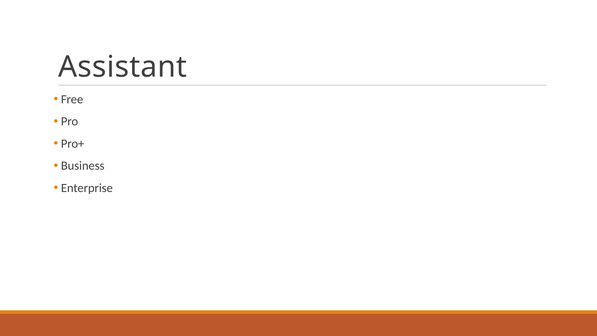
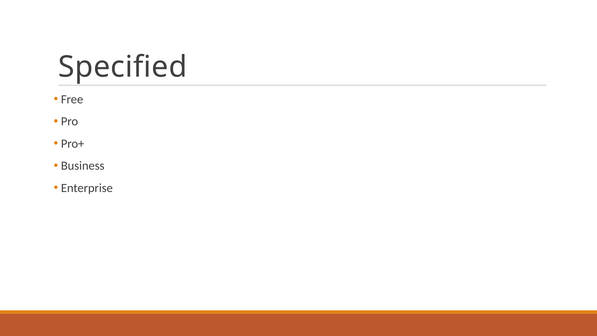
Assistant: Assistant -> Specified (123, 67)
